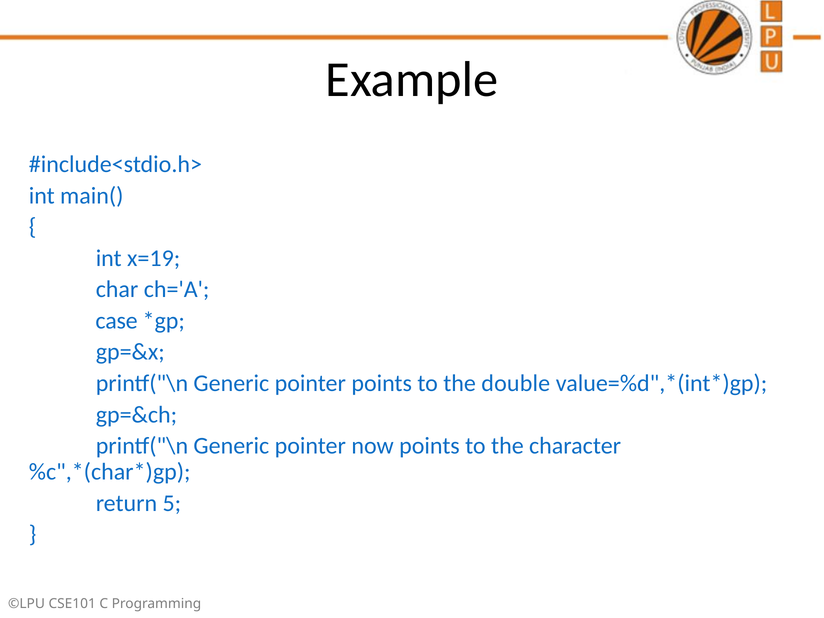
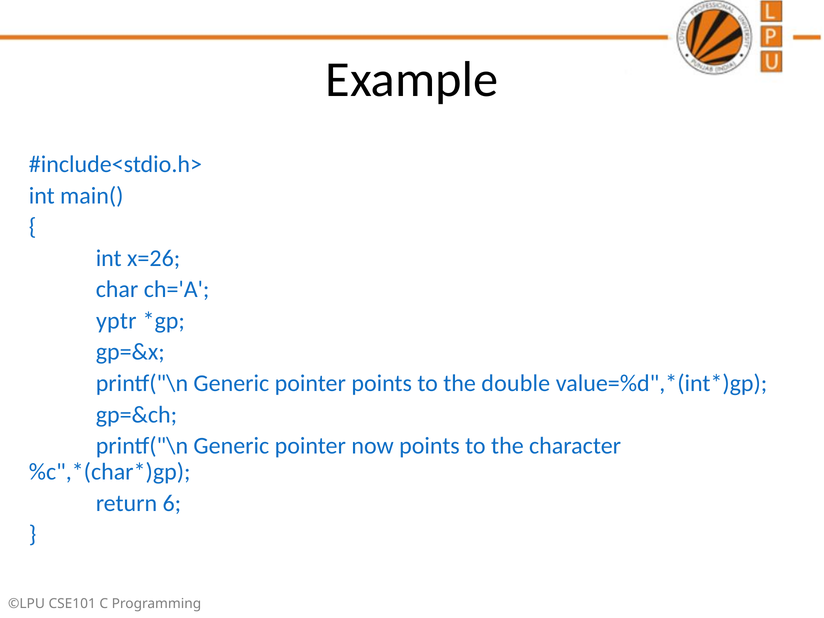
x=19: x=19 -> x=26 (154, 258)
case: case -> yptr (116, 321)
5: 5 -> 6 (172, 503)
